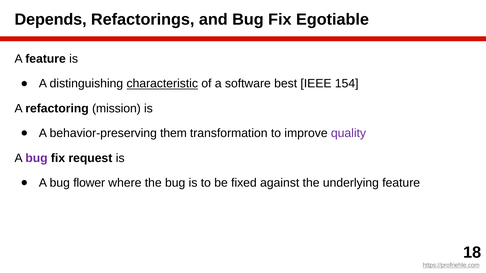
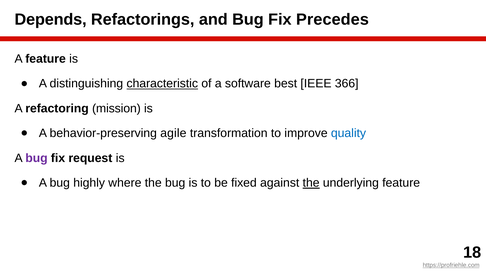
Egotiable: Egotiable -> Precedes (332, 19)
154: 154 -> 366 (347, 84)
them: them -> agile (173, 133)
quality colour: purple -> blue (349, 133)
flower: flower -> highly (89, 183)
the underline: none -> present (311, 183)
